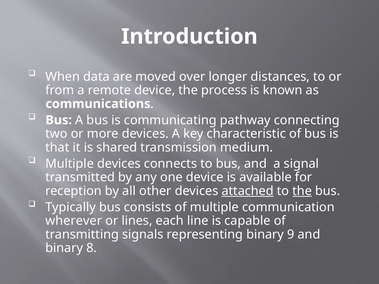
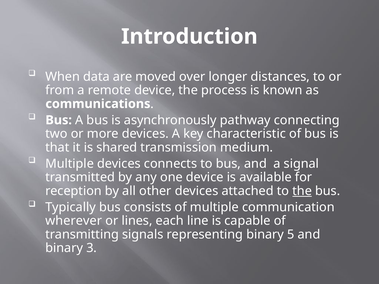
communicating: communicating -> asynchronously (170, 120)
attached underline: present -> none (248, 191)
9: 9 -> 5 (291, 235)
8: 8 -> 3 (92, 248)
